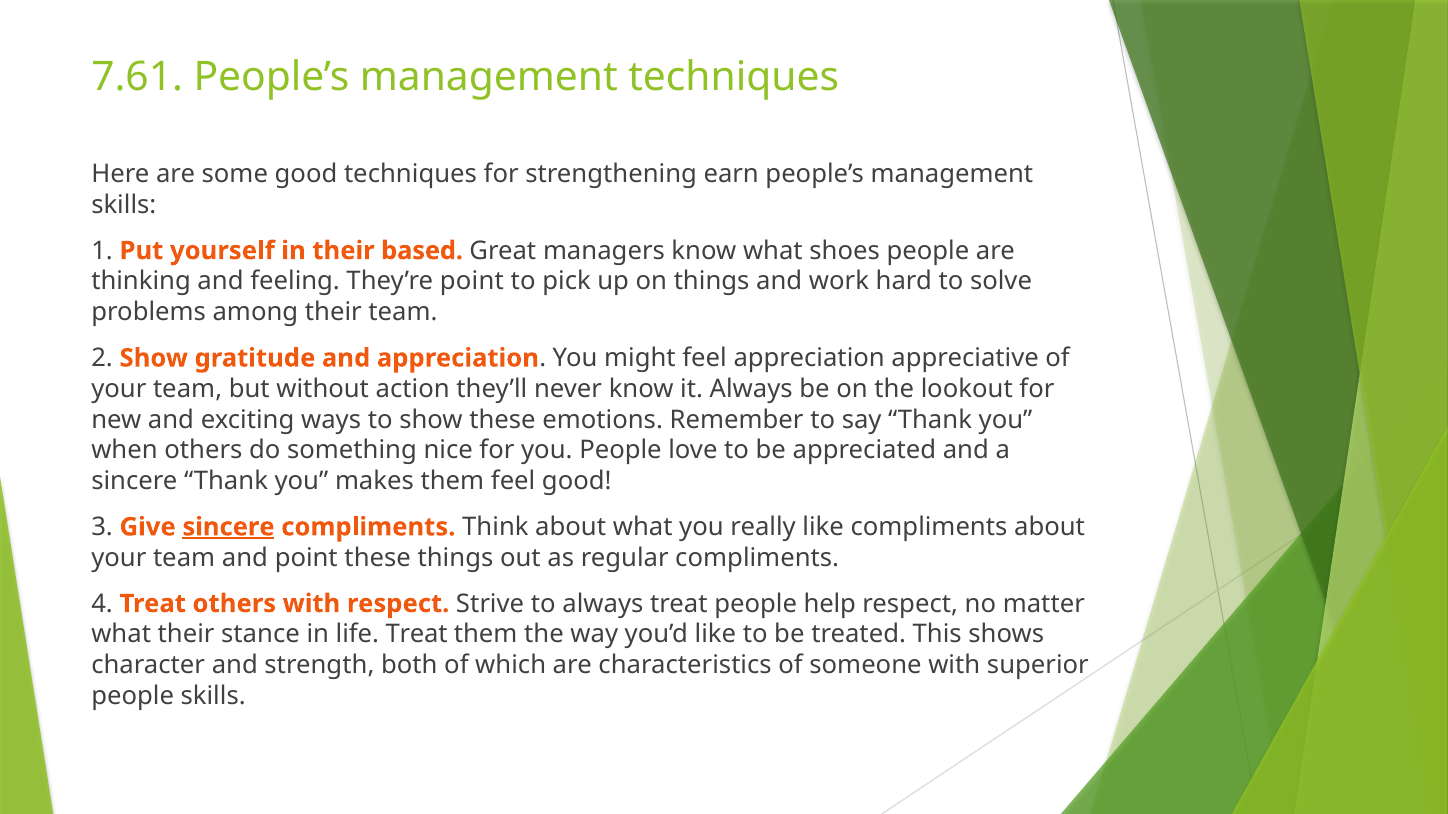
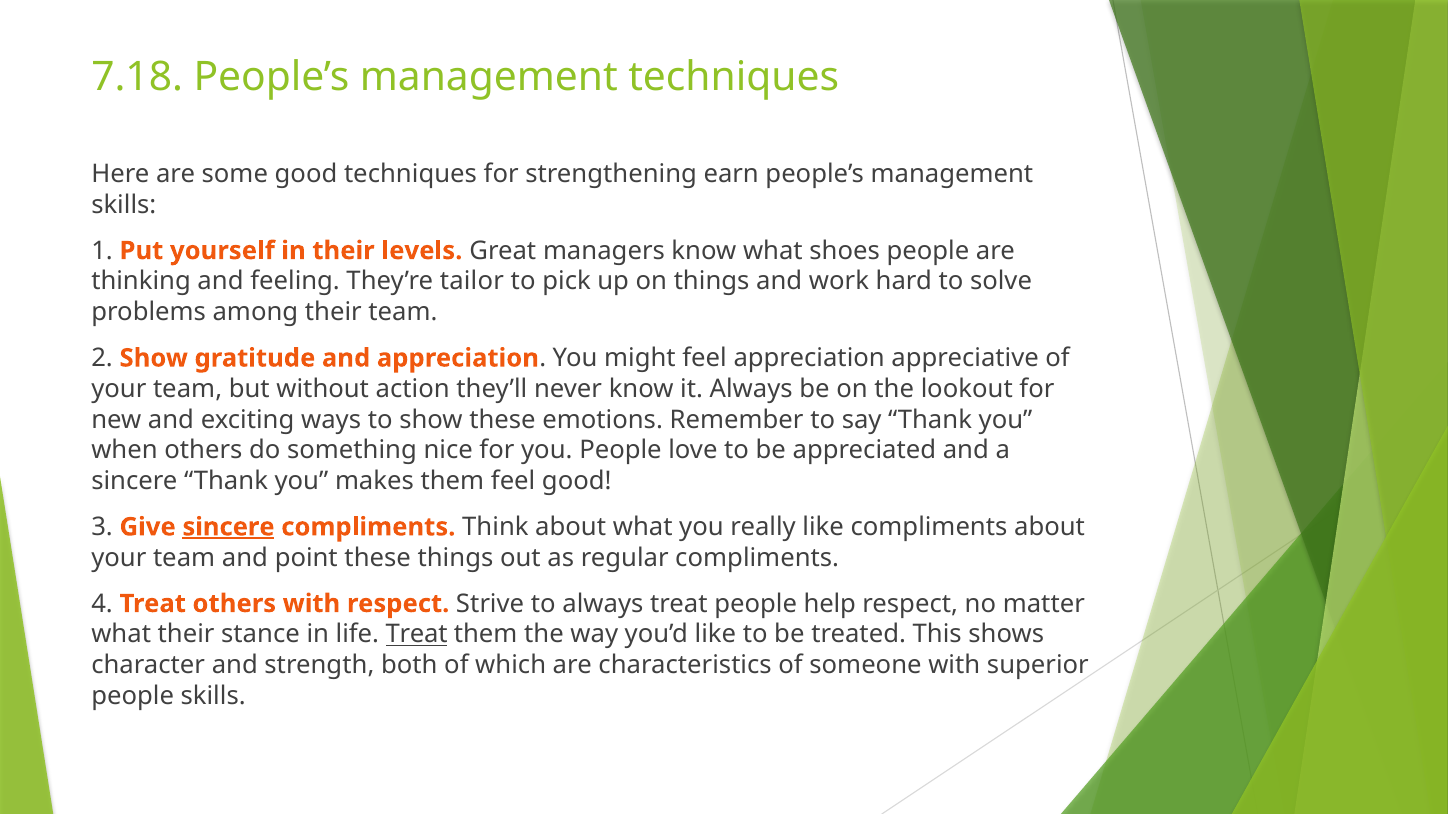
7.61: 7.61 -> 7.18 (137, 77)
based: based -> levels (422, 251)
They’re point: point -> tailor (472, 282)
Treat underline: none -> present (417, 635)
